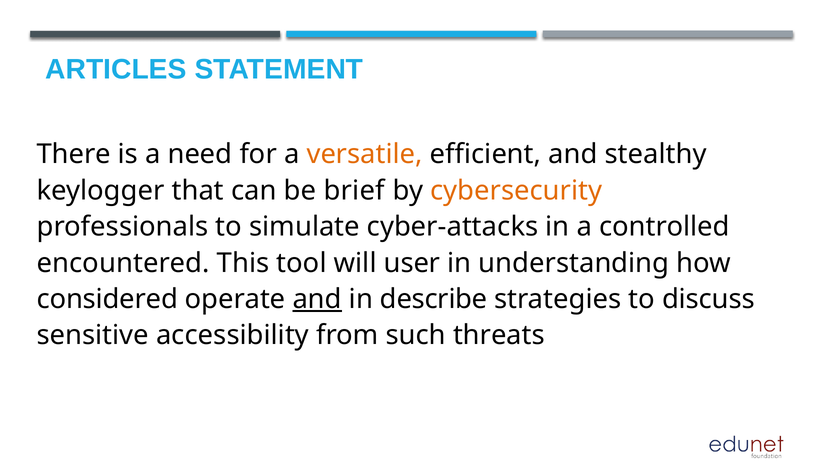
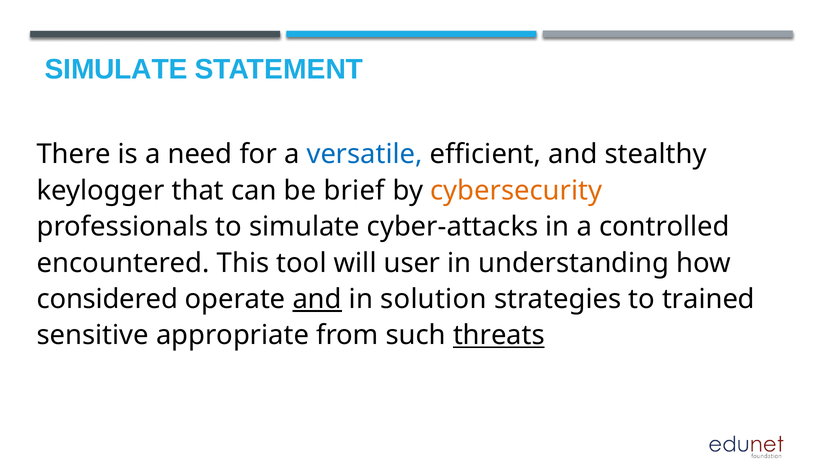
ARTICLES: ARTICLES -> SIMULATE (116, 69)
versatile colour: orange -> blue (365, 154)
describe: describe -> solution (433, 299)
discuss: discuss -> trained (708, 299)
accessibility: accessibility -> appropriate (232, 335)
threats underline: none -> present (499, 335)
